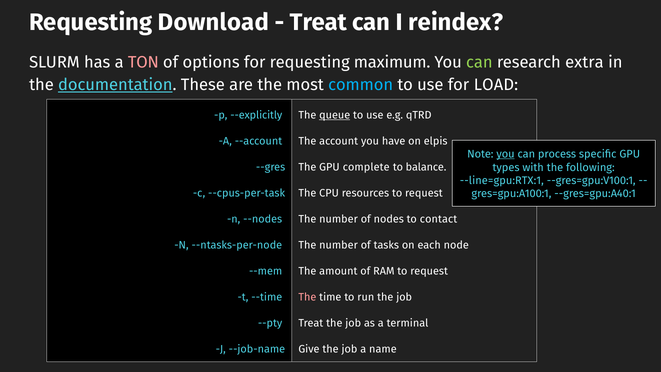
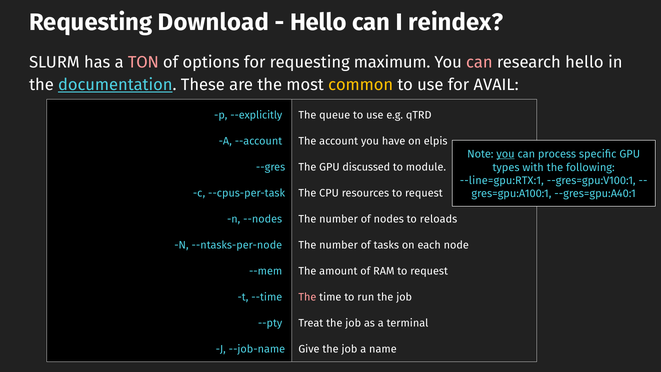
Treat: Treat -> Hello (318, 23)
can colour: light green -> pink (479, 62)
research extra: extra -> hello (584, 62)
common colour: light blue -> yellow (361, 85)
LOAD: LOAD -> AVAIL (496, 85)
queue underline: present -> none (335, 115)
complete: complete -> discussed (366, 167)
balance: balance -> module (426, 167)
contact: contact -> reloads (439, 219)
